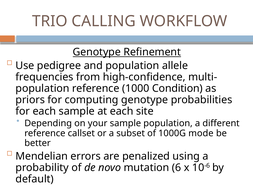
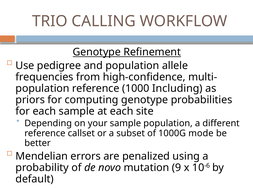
Condition: Condition -> Including (177, 88)
6: 6 -> 9 (177, 167)
